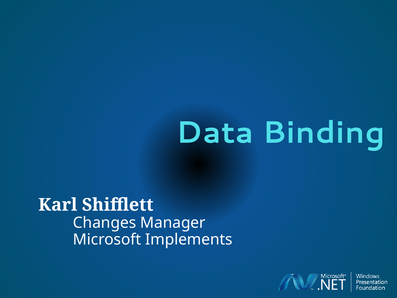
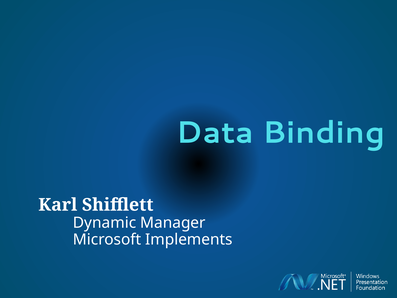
Changes: Changes -> Dynamic (105, 223)
